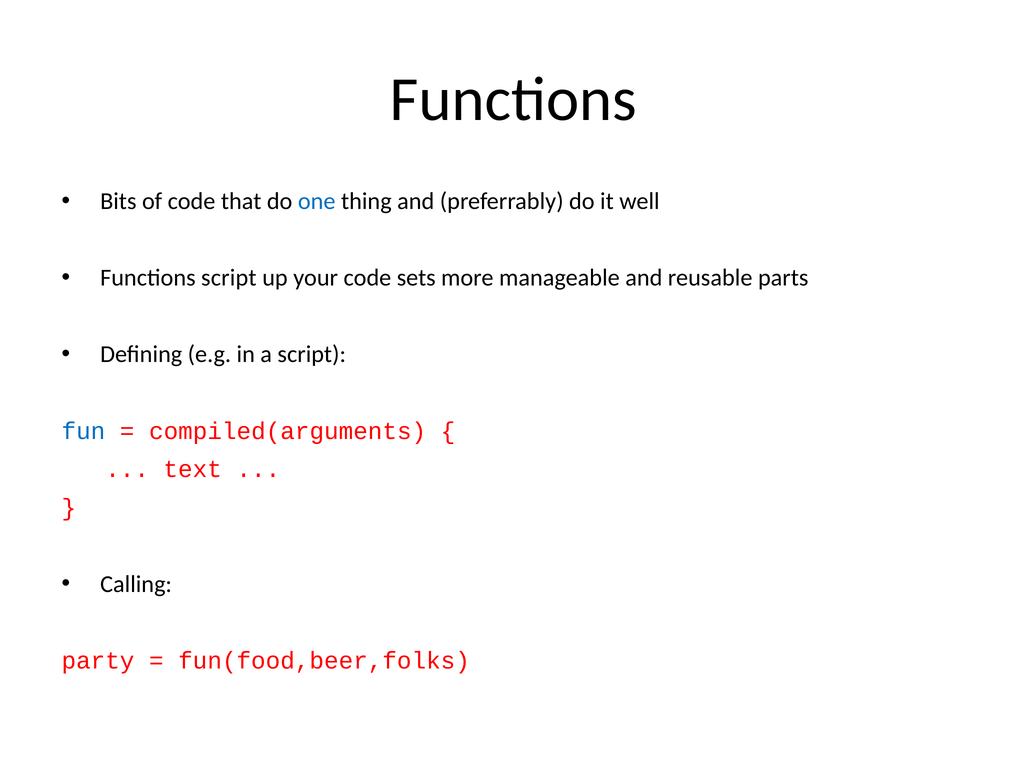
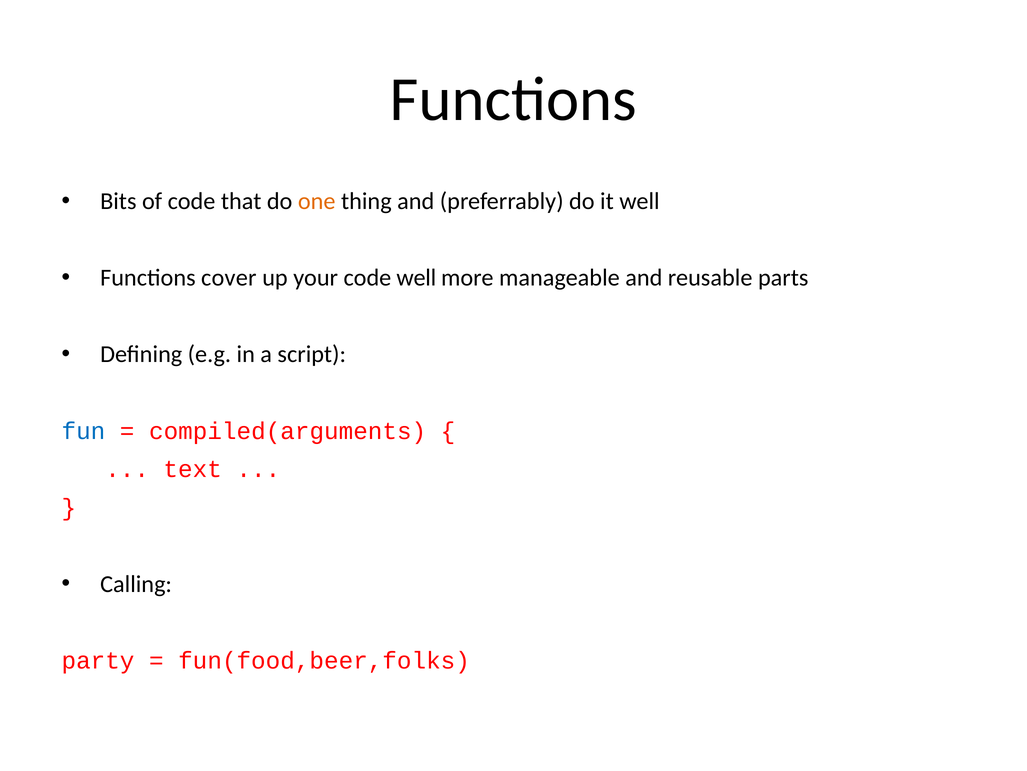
one colour: blue -> orange (317, 201)
Functions script: script -> cover (229, 278)
code sets: sets -> well (416, 278)
